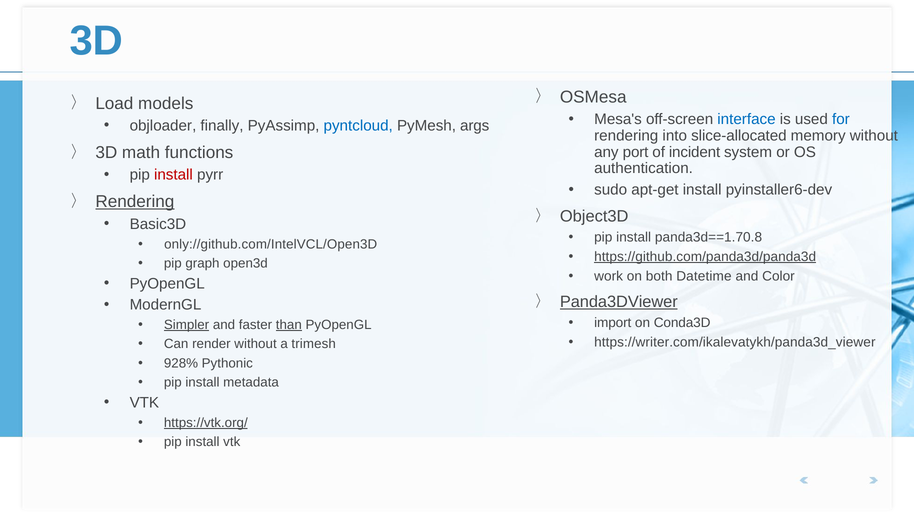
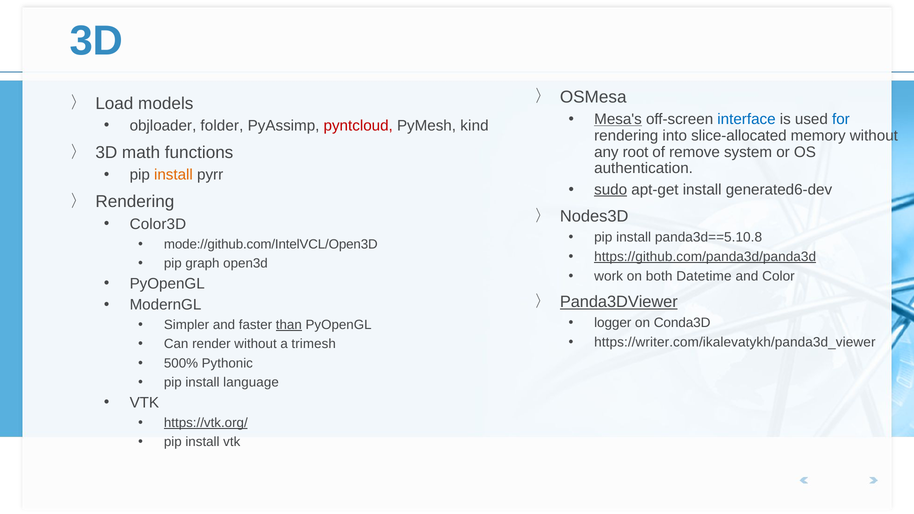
Mesa's underline: none -> present (618, 119)
finally: finally -> folder (222, 126)
pyntcloud colour: blue -> red (358, 126)
args: args -> kind (475, 126)
port: port -> root (636, 152)
incident: incident -> remove (695, 152)
install colour: red -> orange (173, 175)
sudo underline: none -> present (611, 190)
pyinstaller6-dev: pyinstaller6-dev -> generated6-dev (779, 190)
Rendering underline: present -> none (135, 202)
Object3D: Object3D -> Nodes3D (594, 216)
Basic3D: Basic3D -> Color3D (158, 224)
panda3d==1.70.8: panda3d==1.70.8 -> panda3d==5.10.8 (709, 237)
only://github.com/IntelVCL/Open3D: only://github.com/IntelVCL/Open3D -> mode://github.com/IntelVCL/Open3D (271, 244)
import: import -> logger (613, 323)
Simpler underline: present -> none (187, 325)
928%: 928% -> 500% (181, 363)
metadata: metadata -> language (251, 382)
